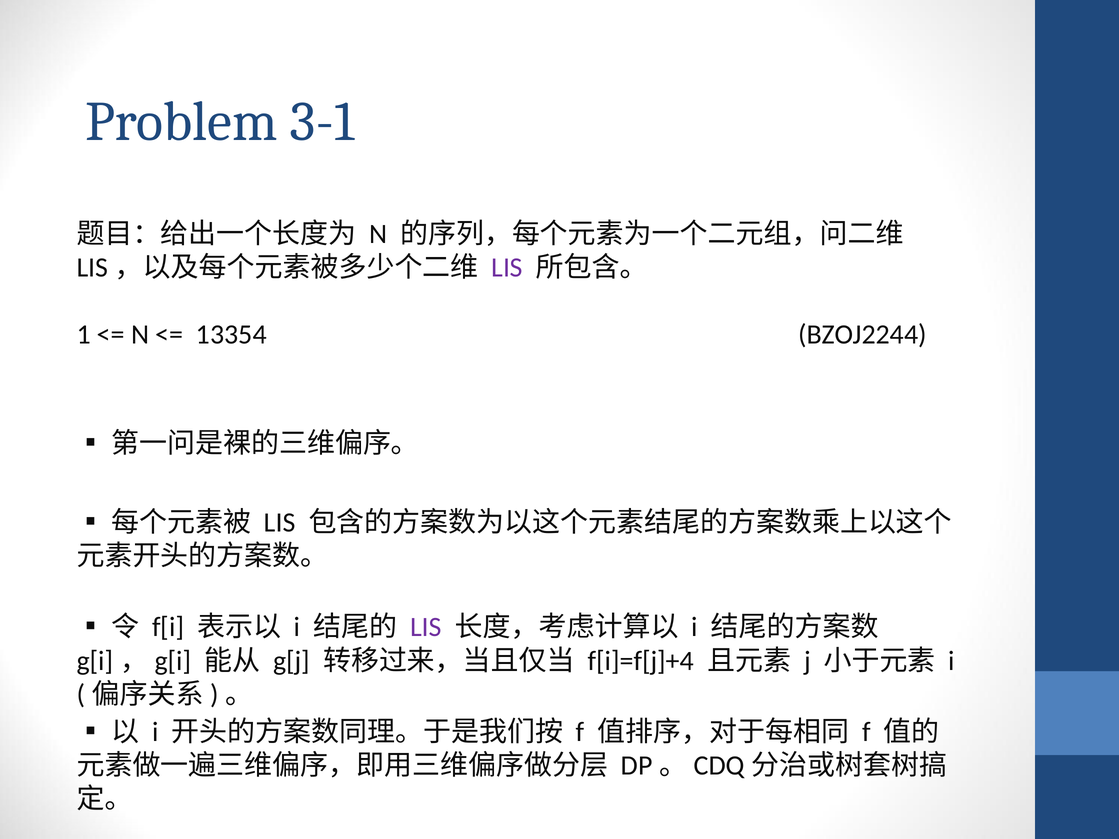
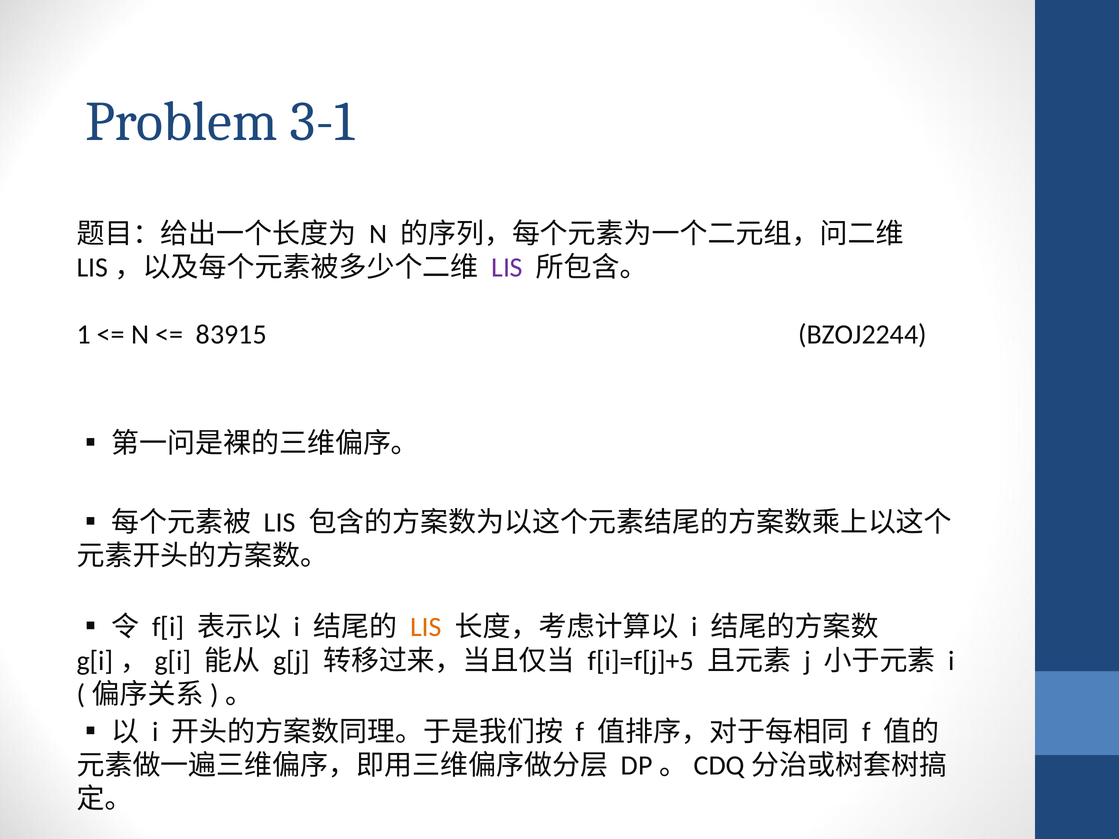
13354: 13354 -> 83915 (231, 335)
LIS colour: purple -> orange (426, 627)
f[i]=f[j]+4: f[i]=f[j]+4 -> f[i]=f[j]+5 (641, 661)
